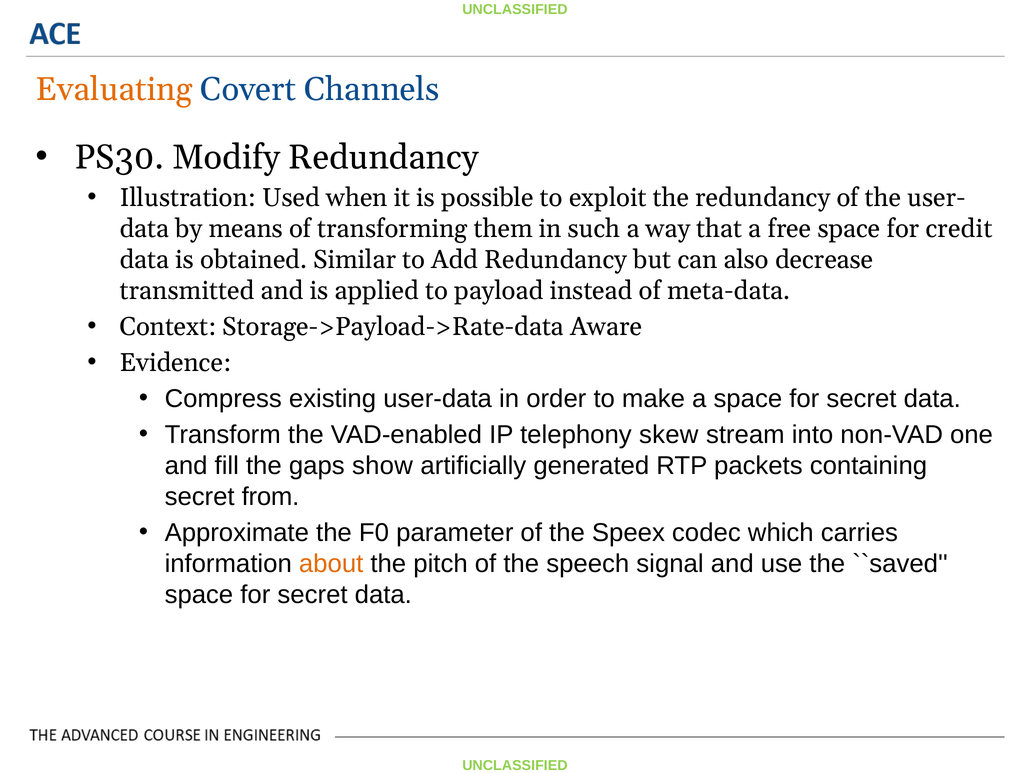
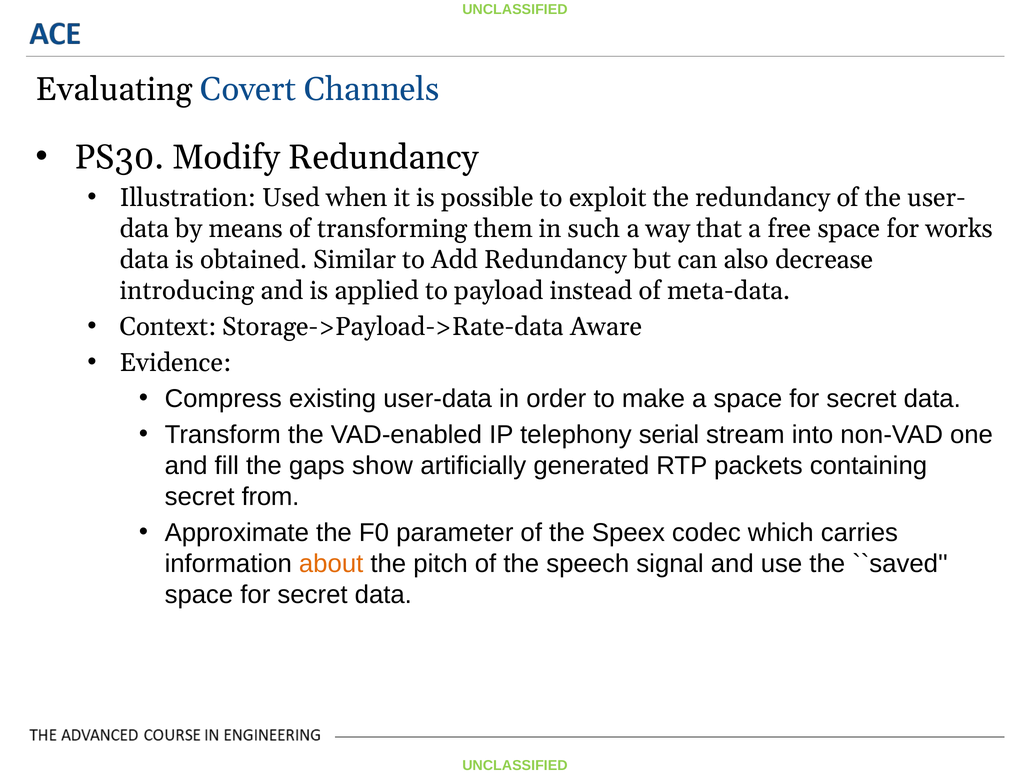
Evaluating colour: orange -> black (114, 89)
credit: credit -> works (959, 229)
transmitted: transmitted -> introducing (187, 290)
skew: skew -> serial (669, 435)
